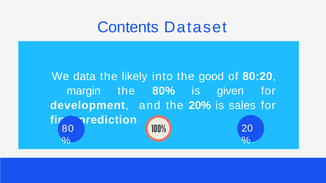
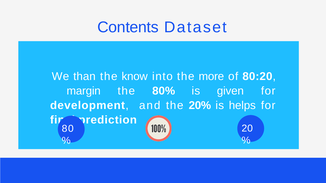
data: data -> than (84, 76)
likely: likely -> know (135, 76)
good: good -> more (211, 76)
sales: sales -> helps (242, 106)
